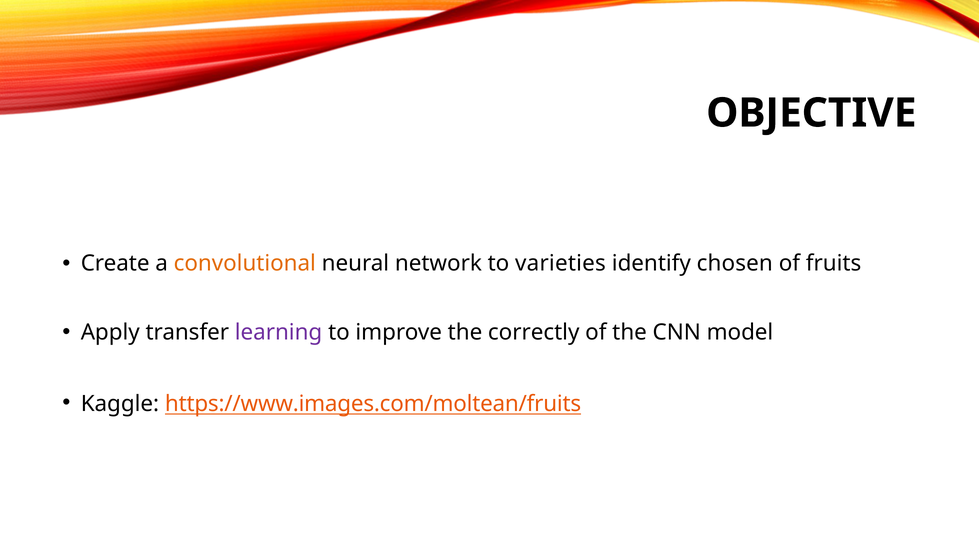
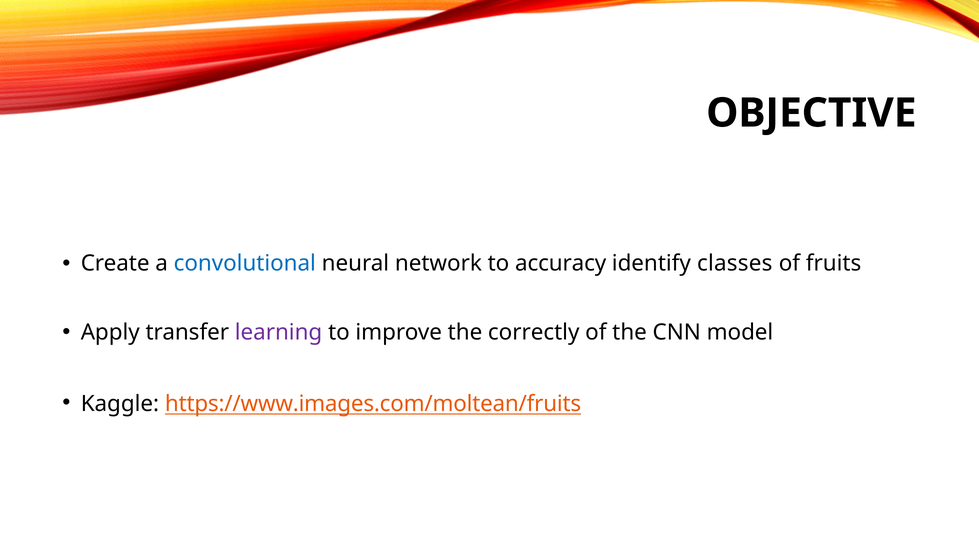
convolutional colour: orange -> blue (245, 263)
varieties: varieties -> accuracy (561, 263)
chosen: chosen -> classes (735, 263)
